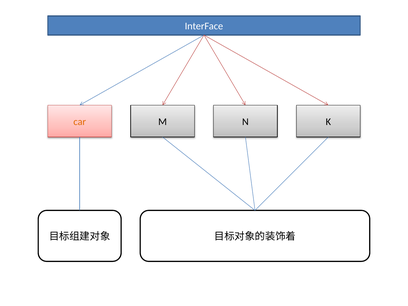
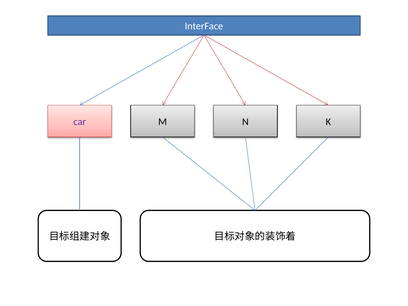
car colour: orange -> purple (80, 122)
